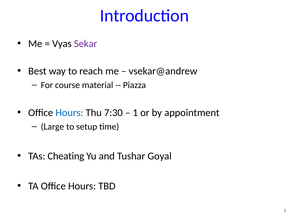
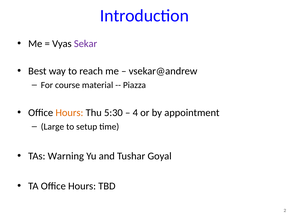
Hours colour: blue -> orange (69, 113)
7:30: 7:30 -> 5:30 (113, 113)
1: 1 -> 4 (135, 113)
Cheating: Cheating -> Warning (66, 157)
